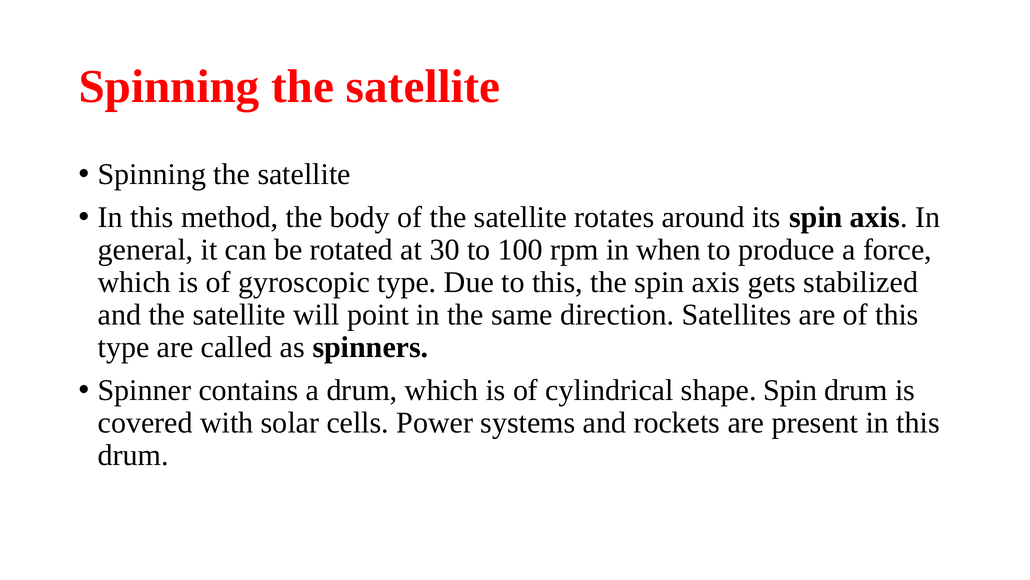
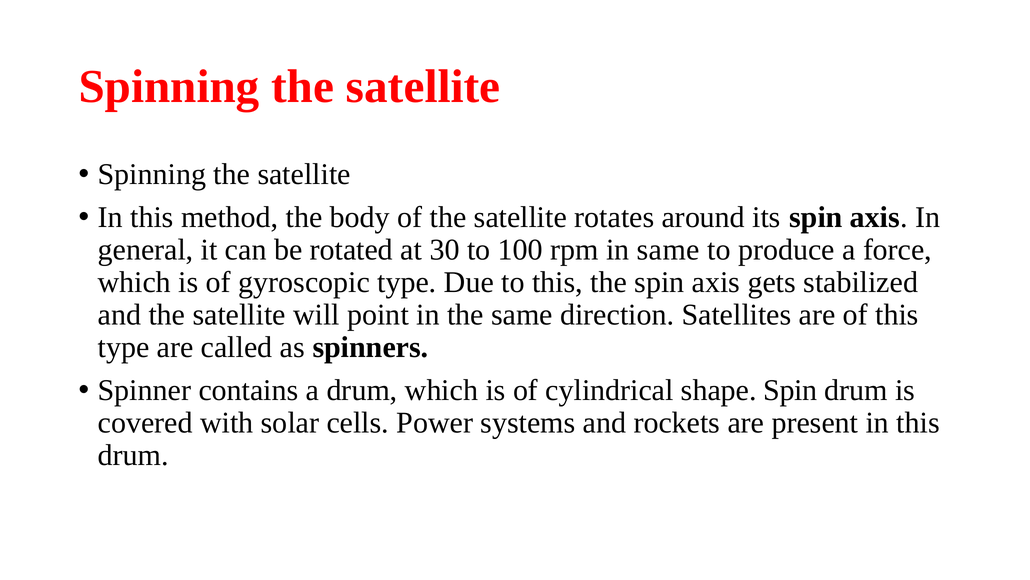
in when: when -> same (668, 250)
